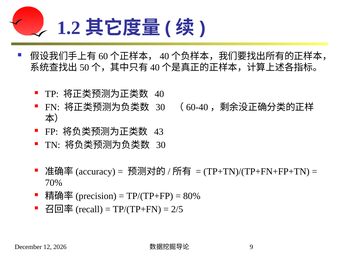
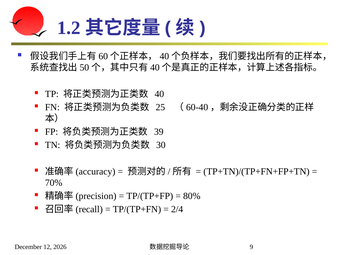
30: 30 -> 25 (160, 107)
43: 43 -> 39 (159, 131)
2/5: 2/5 -> 2/4 (177, 209)
